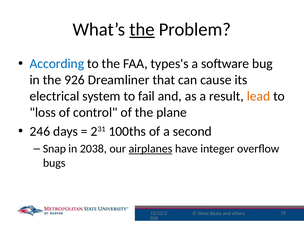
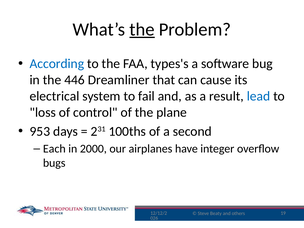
926: 926 -> 446 (75, 80)
lead colour: orange -> blue (259, 96)
246: 246 -> 953 (40, 131)
Snap: Snap -> Each (54, 149)
2038: 2038 -> 2000 (93, 149)
airplanes underline: present -> none (151, 149)
